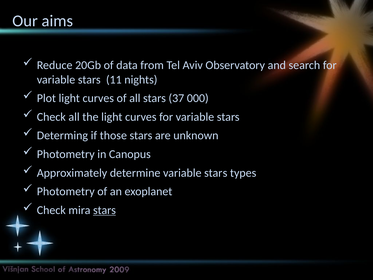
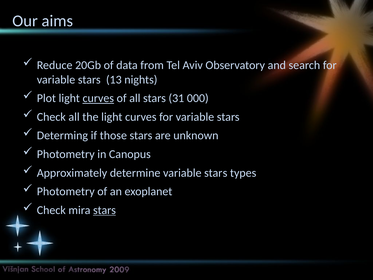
11: 11 -> 13 (114, 79)
curves underline: none -> present (98, 98)
37: 37 -> 31 (176, 98)
